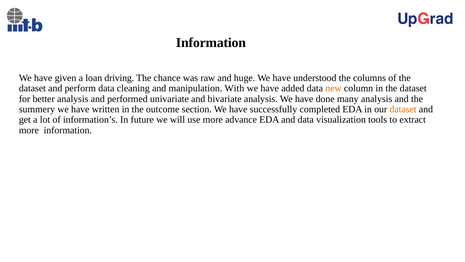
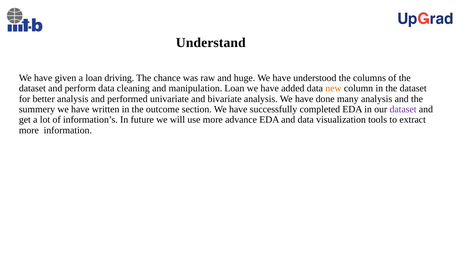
Information: Information -> Understand (211, 43)
manipulation With: With -> Loan (234, 88)
dataset colour: orange -> purple (403, 109)
